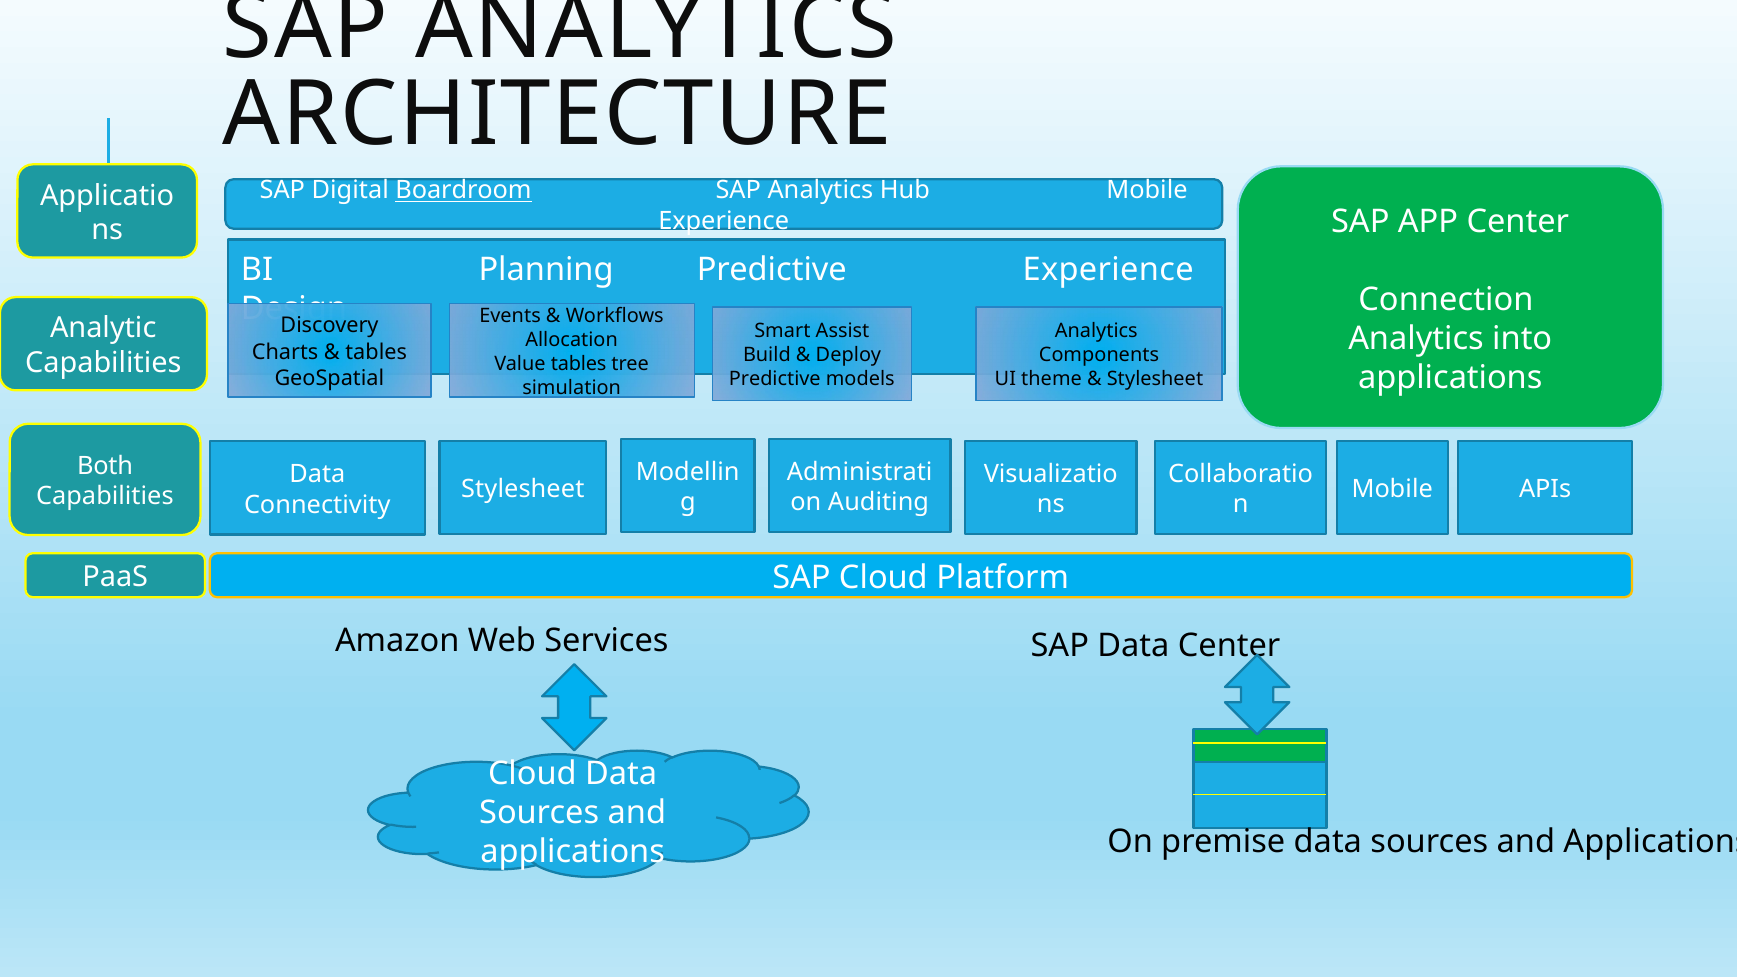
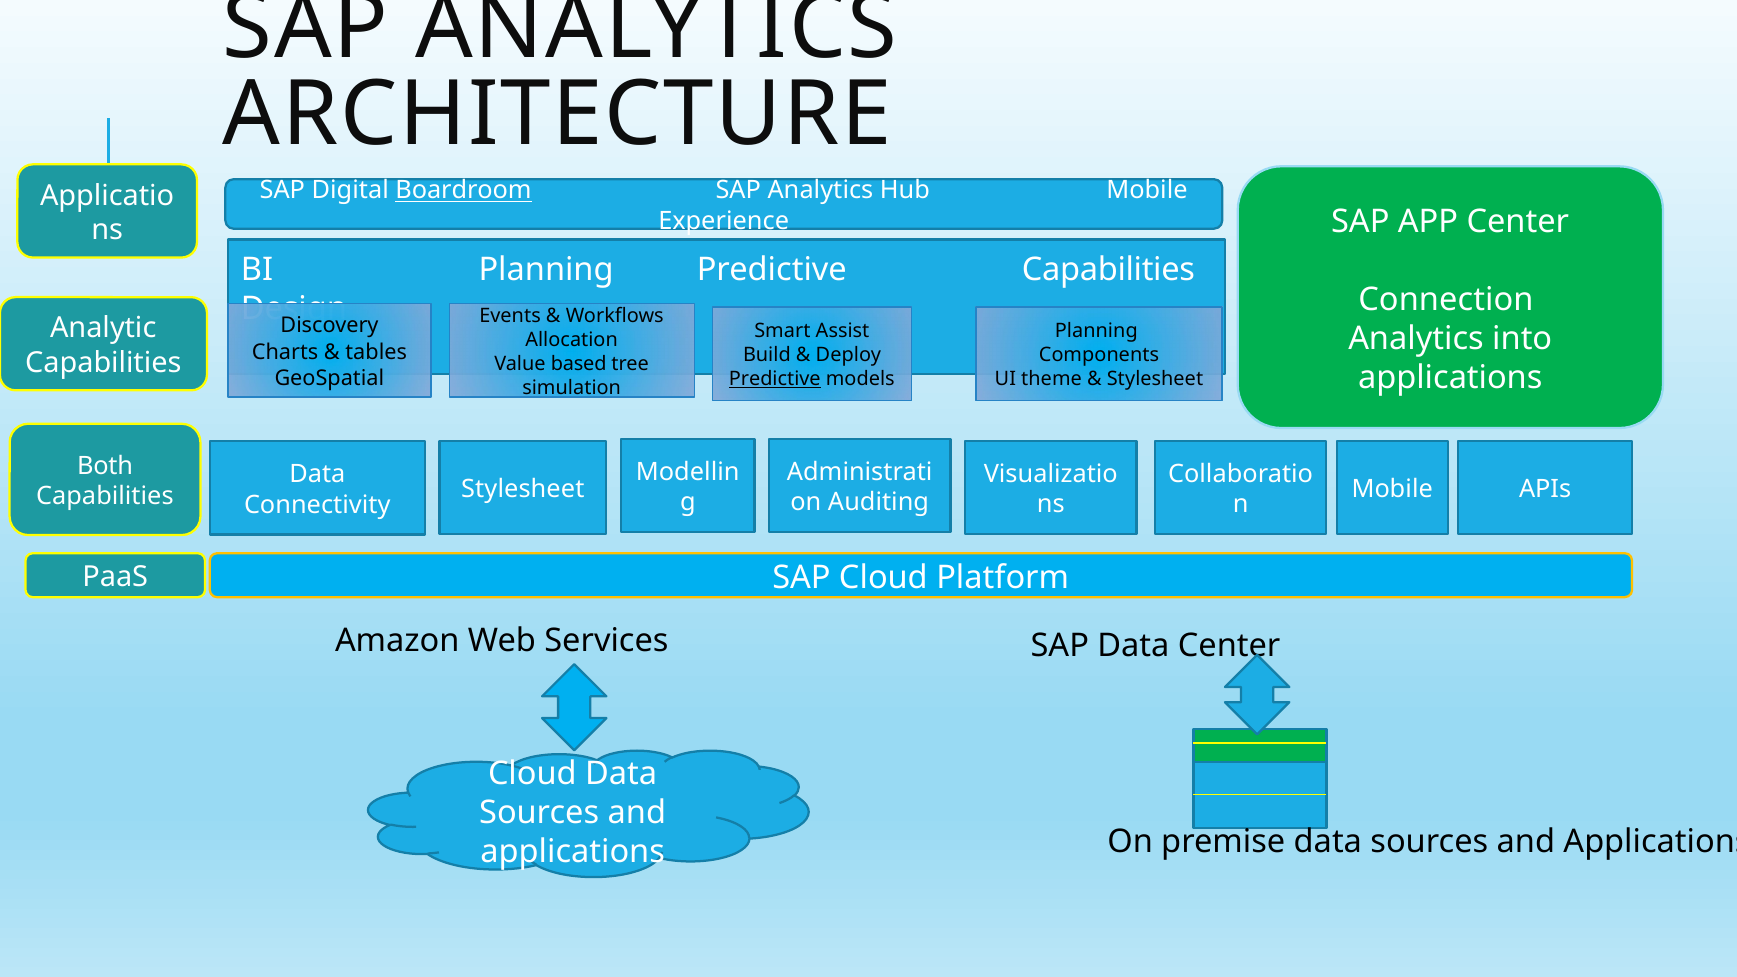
Predictive Experience: Experience -> Capabilities (1108, 270)
Analytics: Analytics -> Planning (1096, 331)
Value tables: tables -> based (579, 364)
Predictive underline: none -> present (775, 379)
